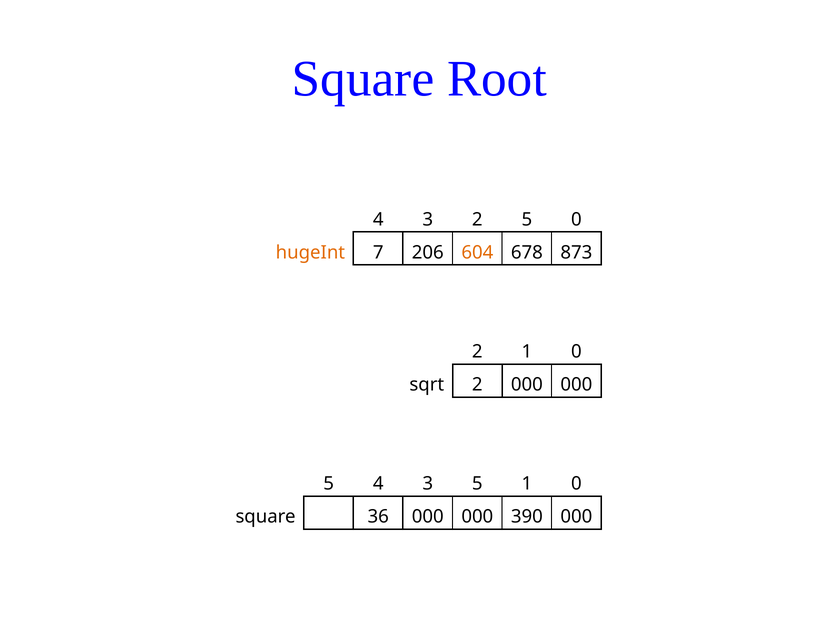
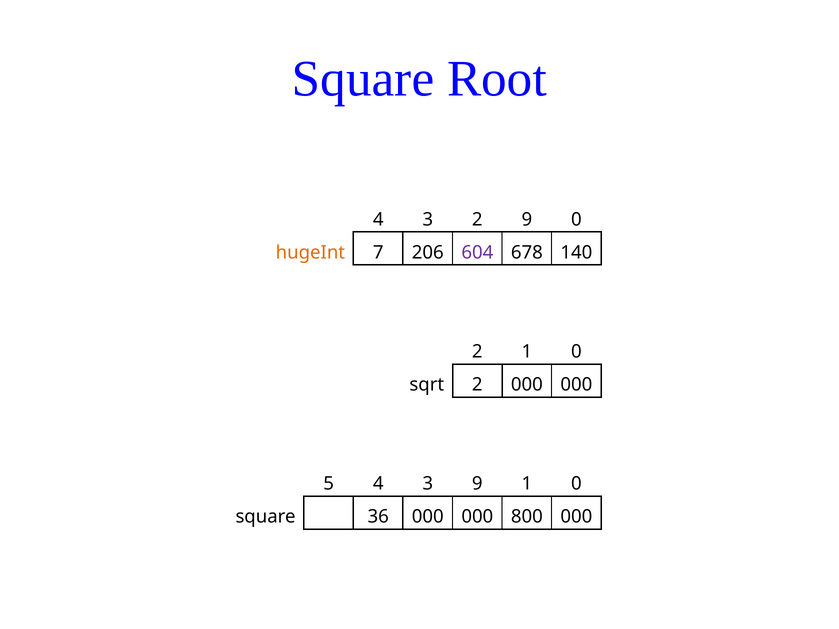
2 5: 5 -> 9 (527, 220)
604 colour: orange -> purple (477, 253)
873: 873 -> 140 (576, 253)
3 5: 5 -> 9 (477, 484)
390: 390 -> 800 (527, 517)
